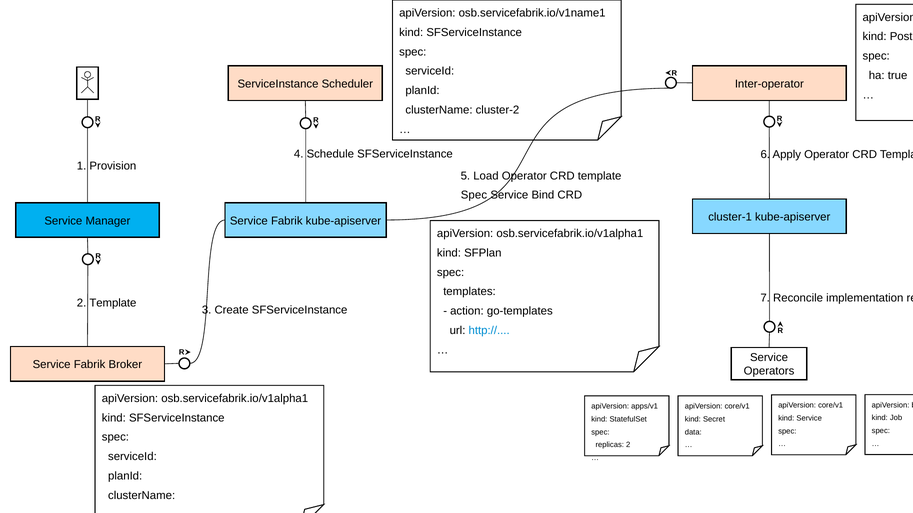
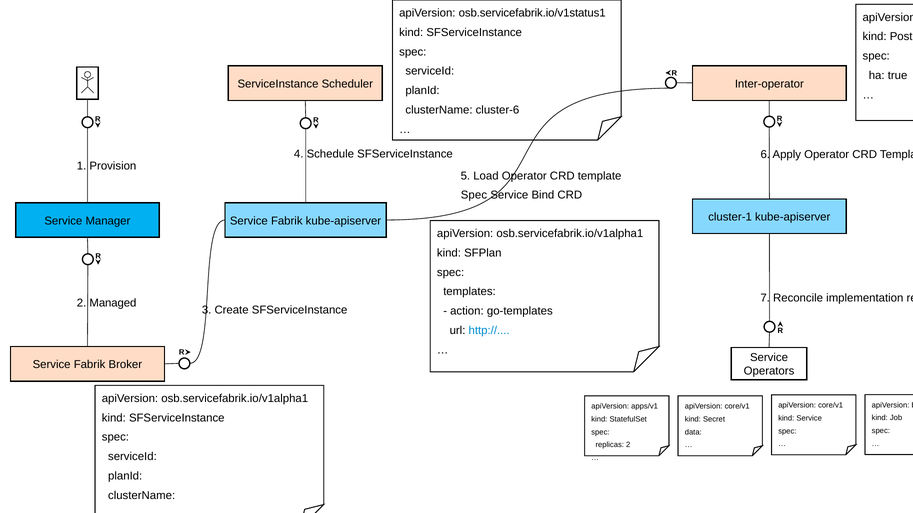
osb.servicefabrik.io/v1name1: osb.servicefabrik.io/v1name1 -> osb.servicefabrik.io/v1status1 (532, 13)
cluster-2: cluster-2 -> cluster-6 (498, 110)
2 Template: Template -> Managed (113, 303)
